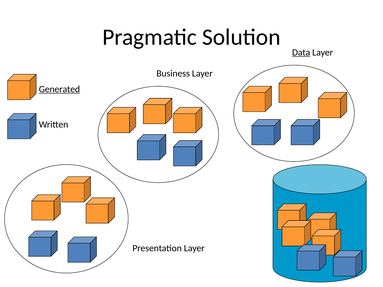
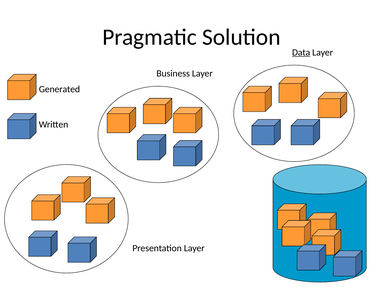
Generated underline: present -> none (59, 89)
